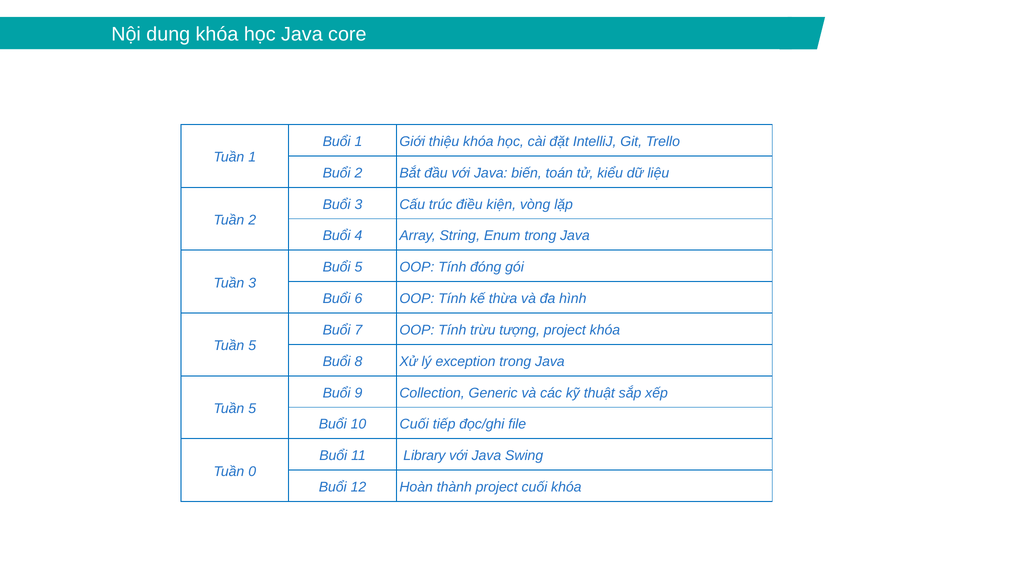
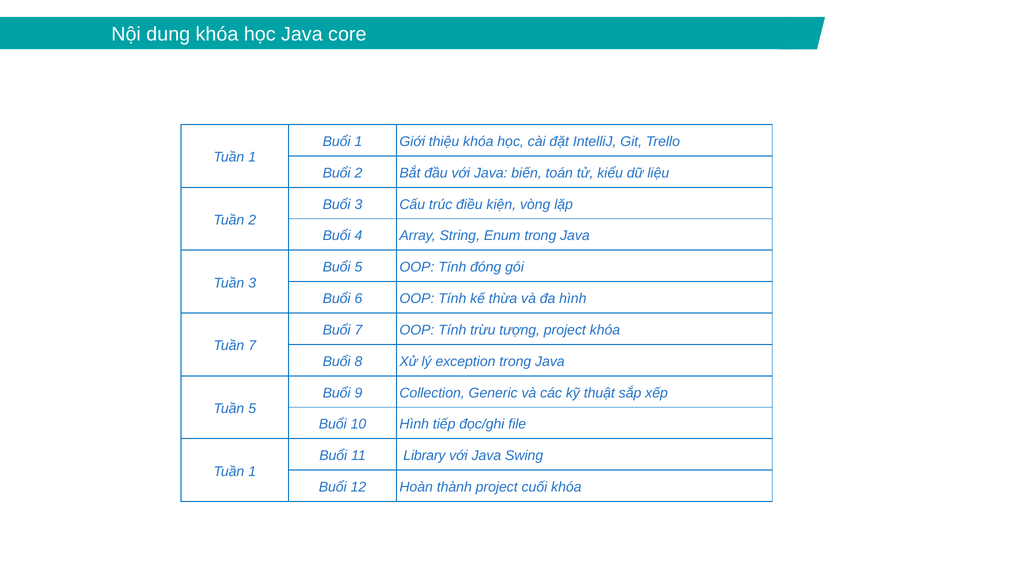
5: 5 -> 7 (252, 346)
10 Cuối: Cuối -> Hình (414, 425)
0: 0 -> 1 (252, 472)
